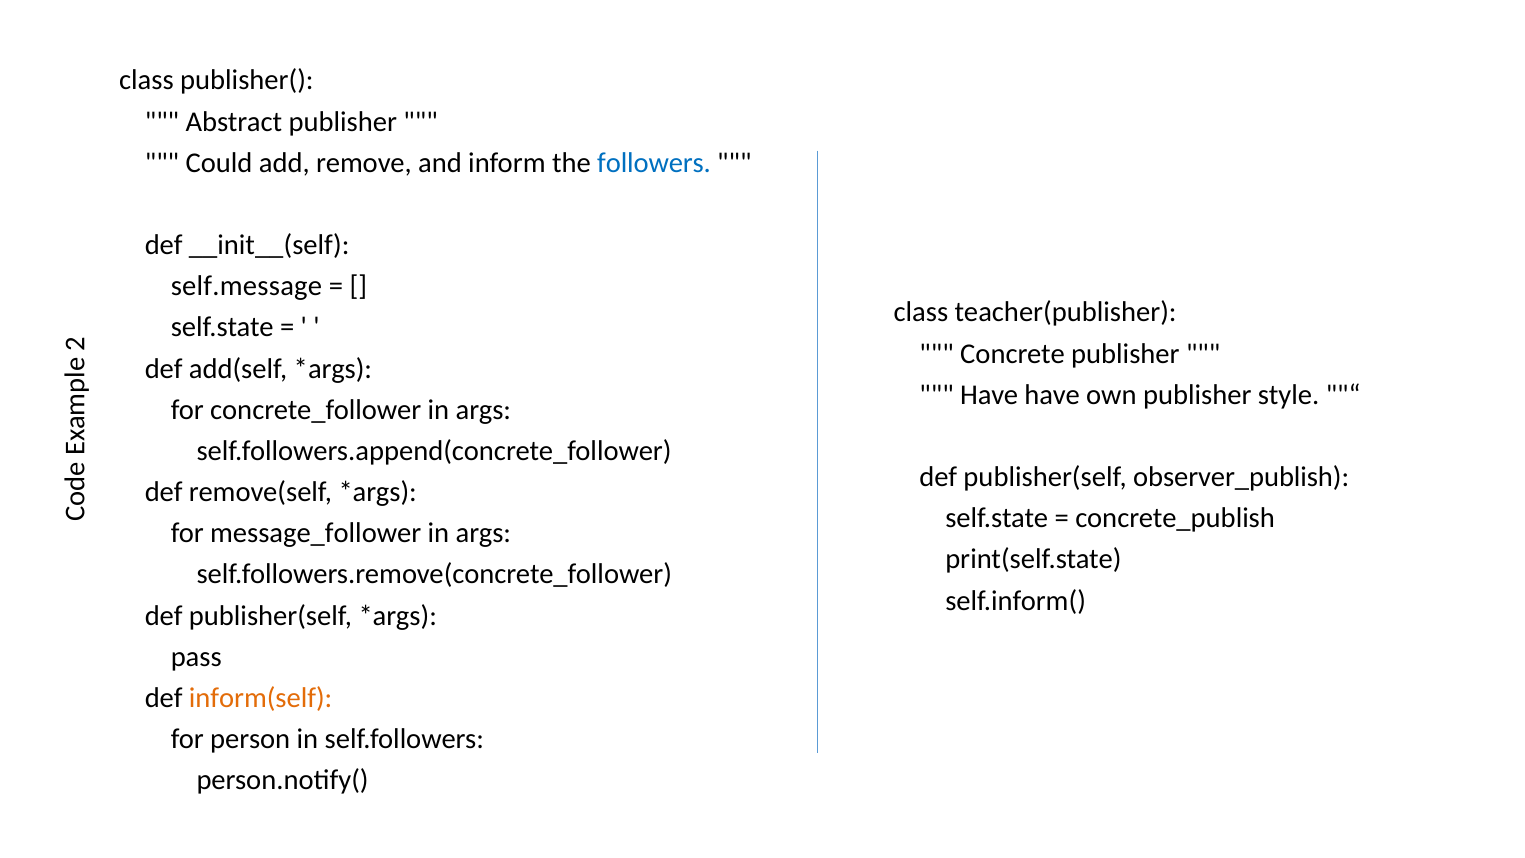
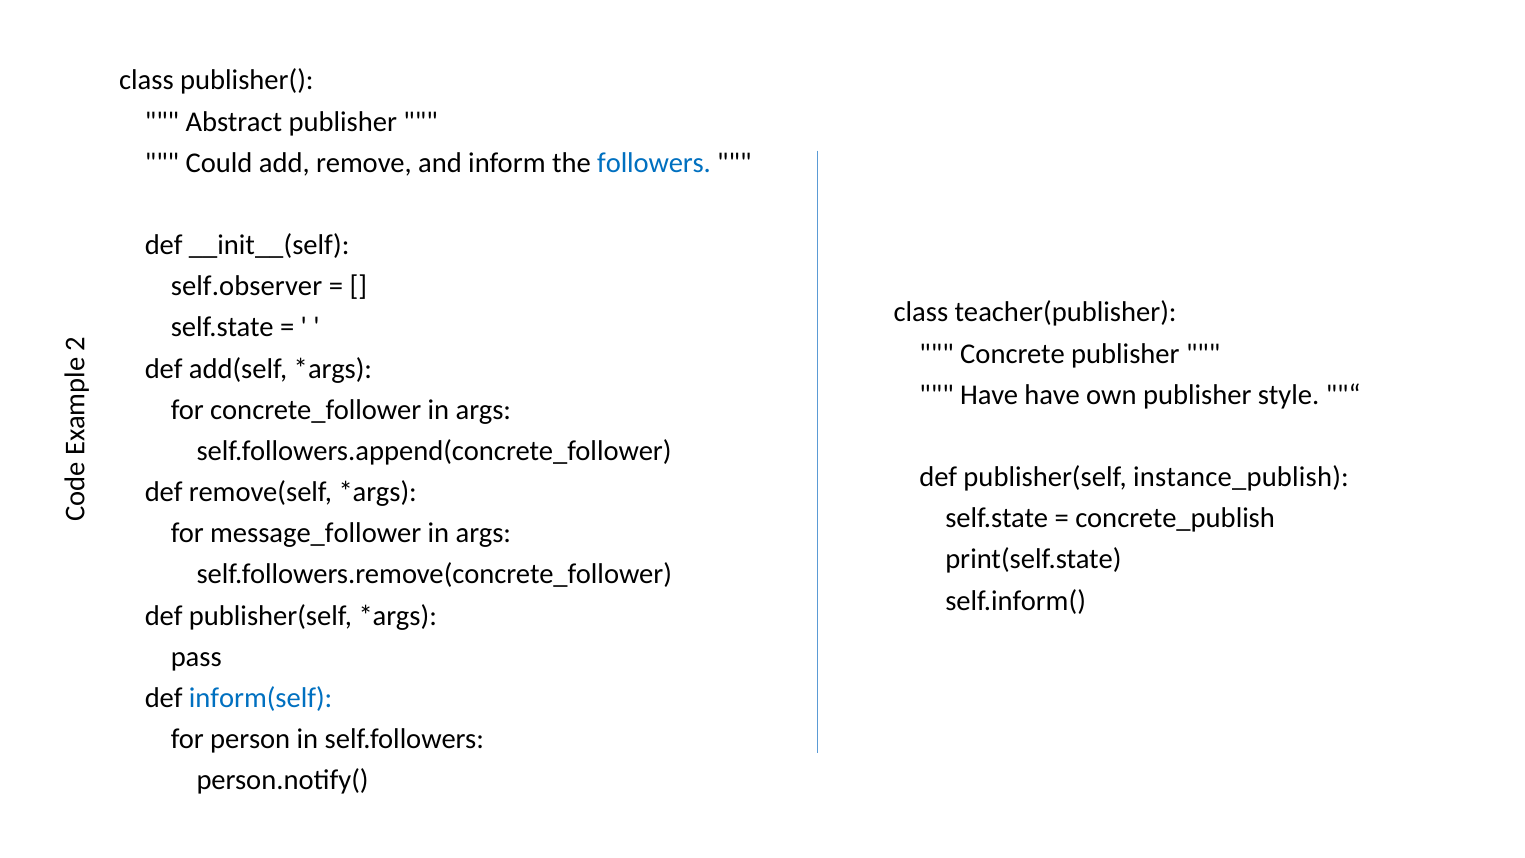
self.message: self.message -> self.observer (247, 286)
observer_publish: observer_publish -> instance_publish (1241, 477)
inform(self colour: orange -> blue (261, 698)
